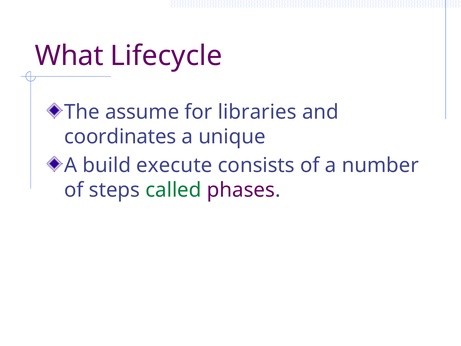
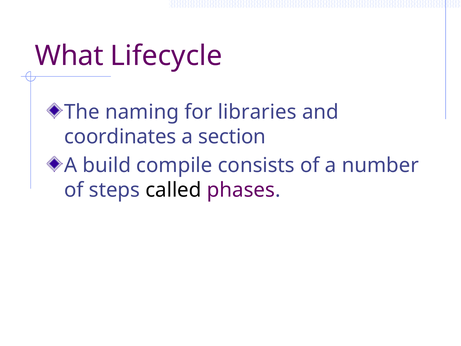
assume: assume -> naming (142, 112)
unique: unique -> section (232, 137)
execute: execute -> compile (174, 165)
called colour: green -> black (173, 190)
